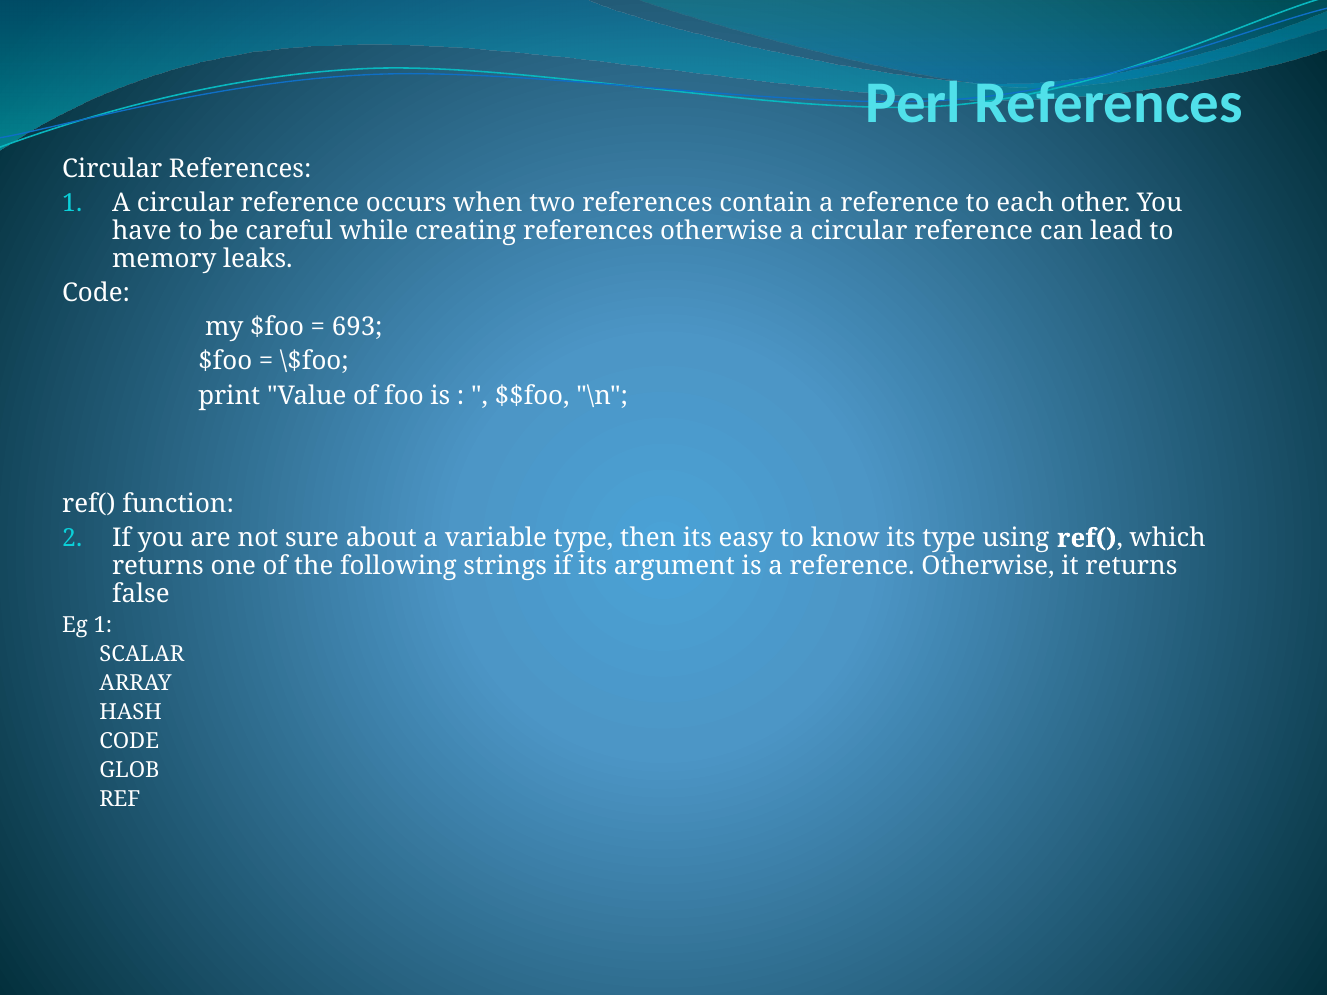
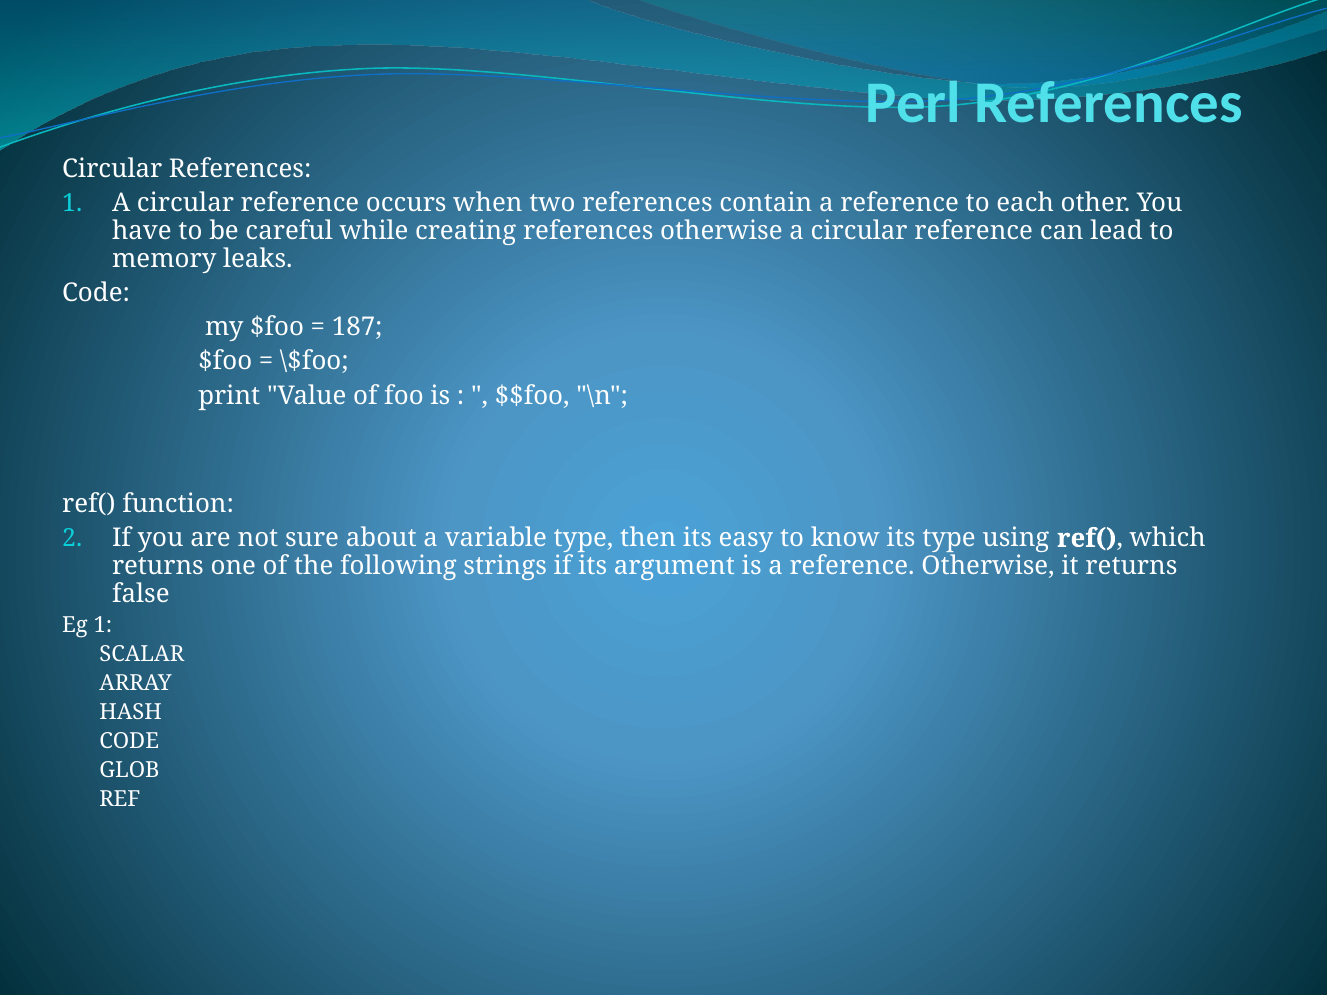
693: 693 -> 187 (357, 327)
